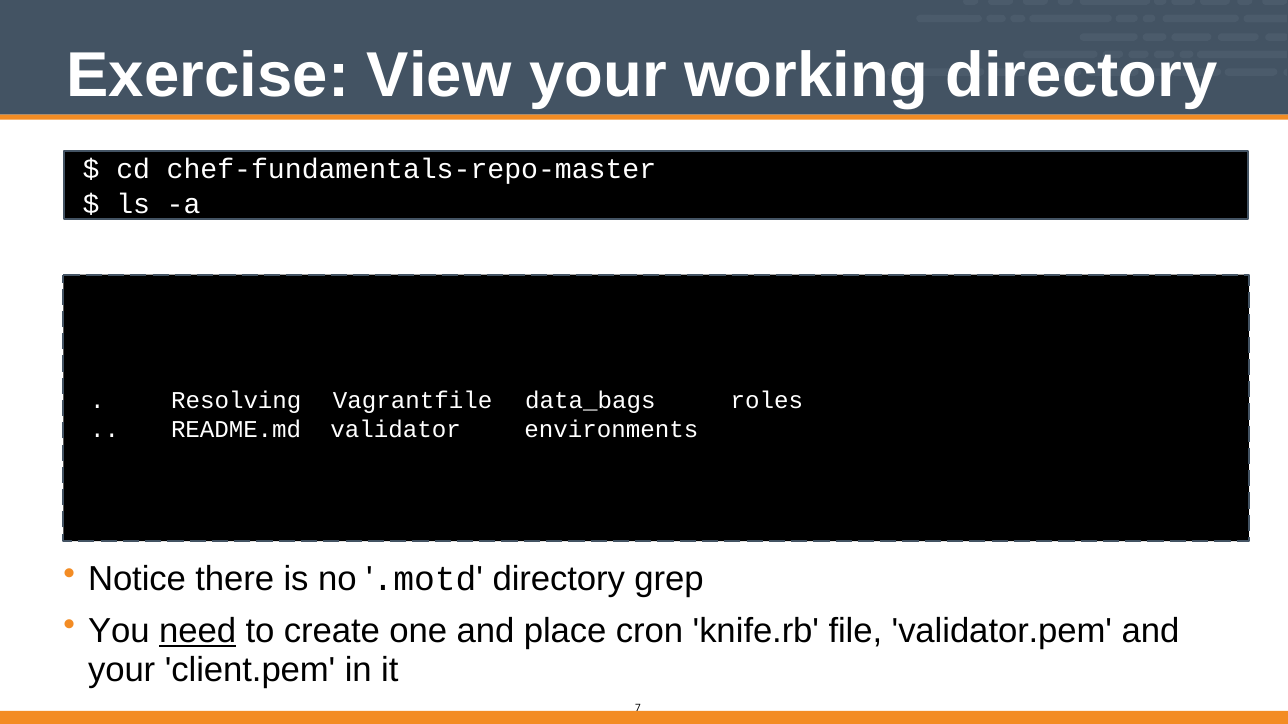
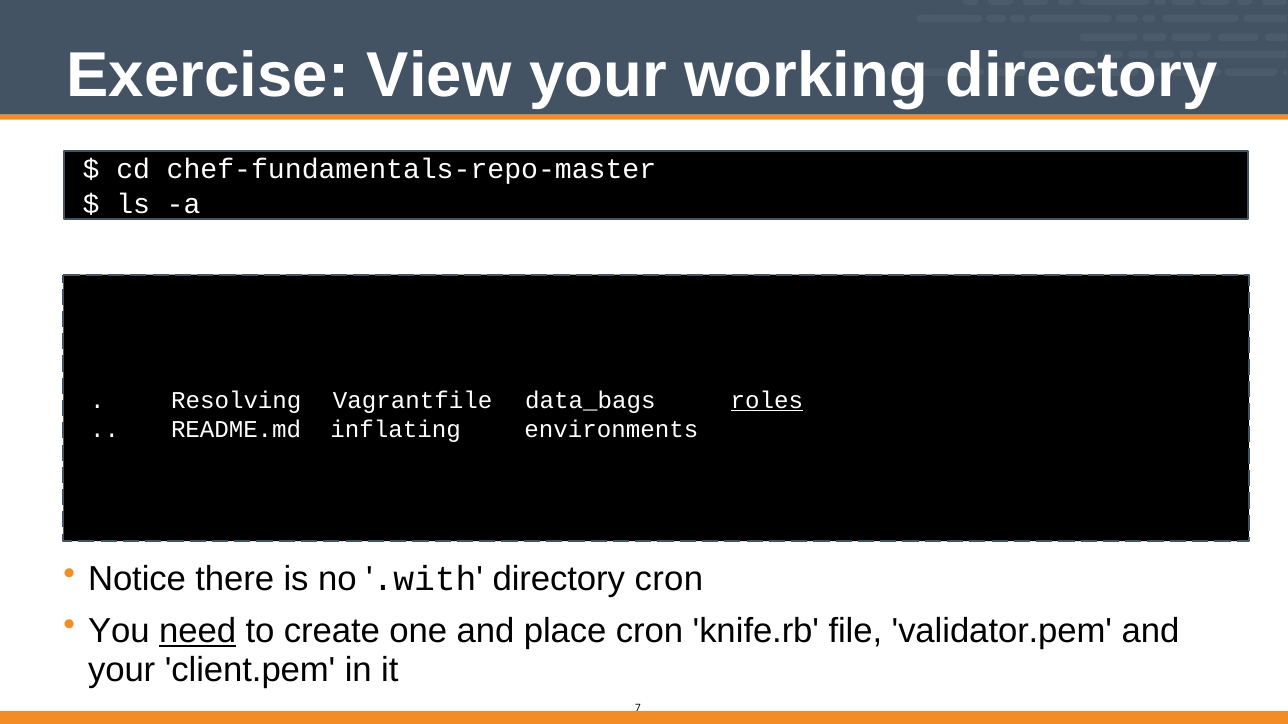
roles underline: none -> present (767, 401)
validator: validator -> inflating (396, 430)
.motd: .motd -> .with (425, 580)
directory grep: grep -> cron (669, 580)
